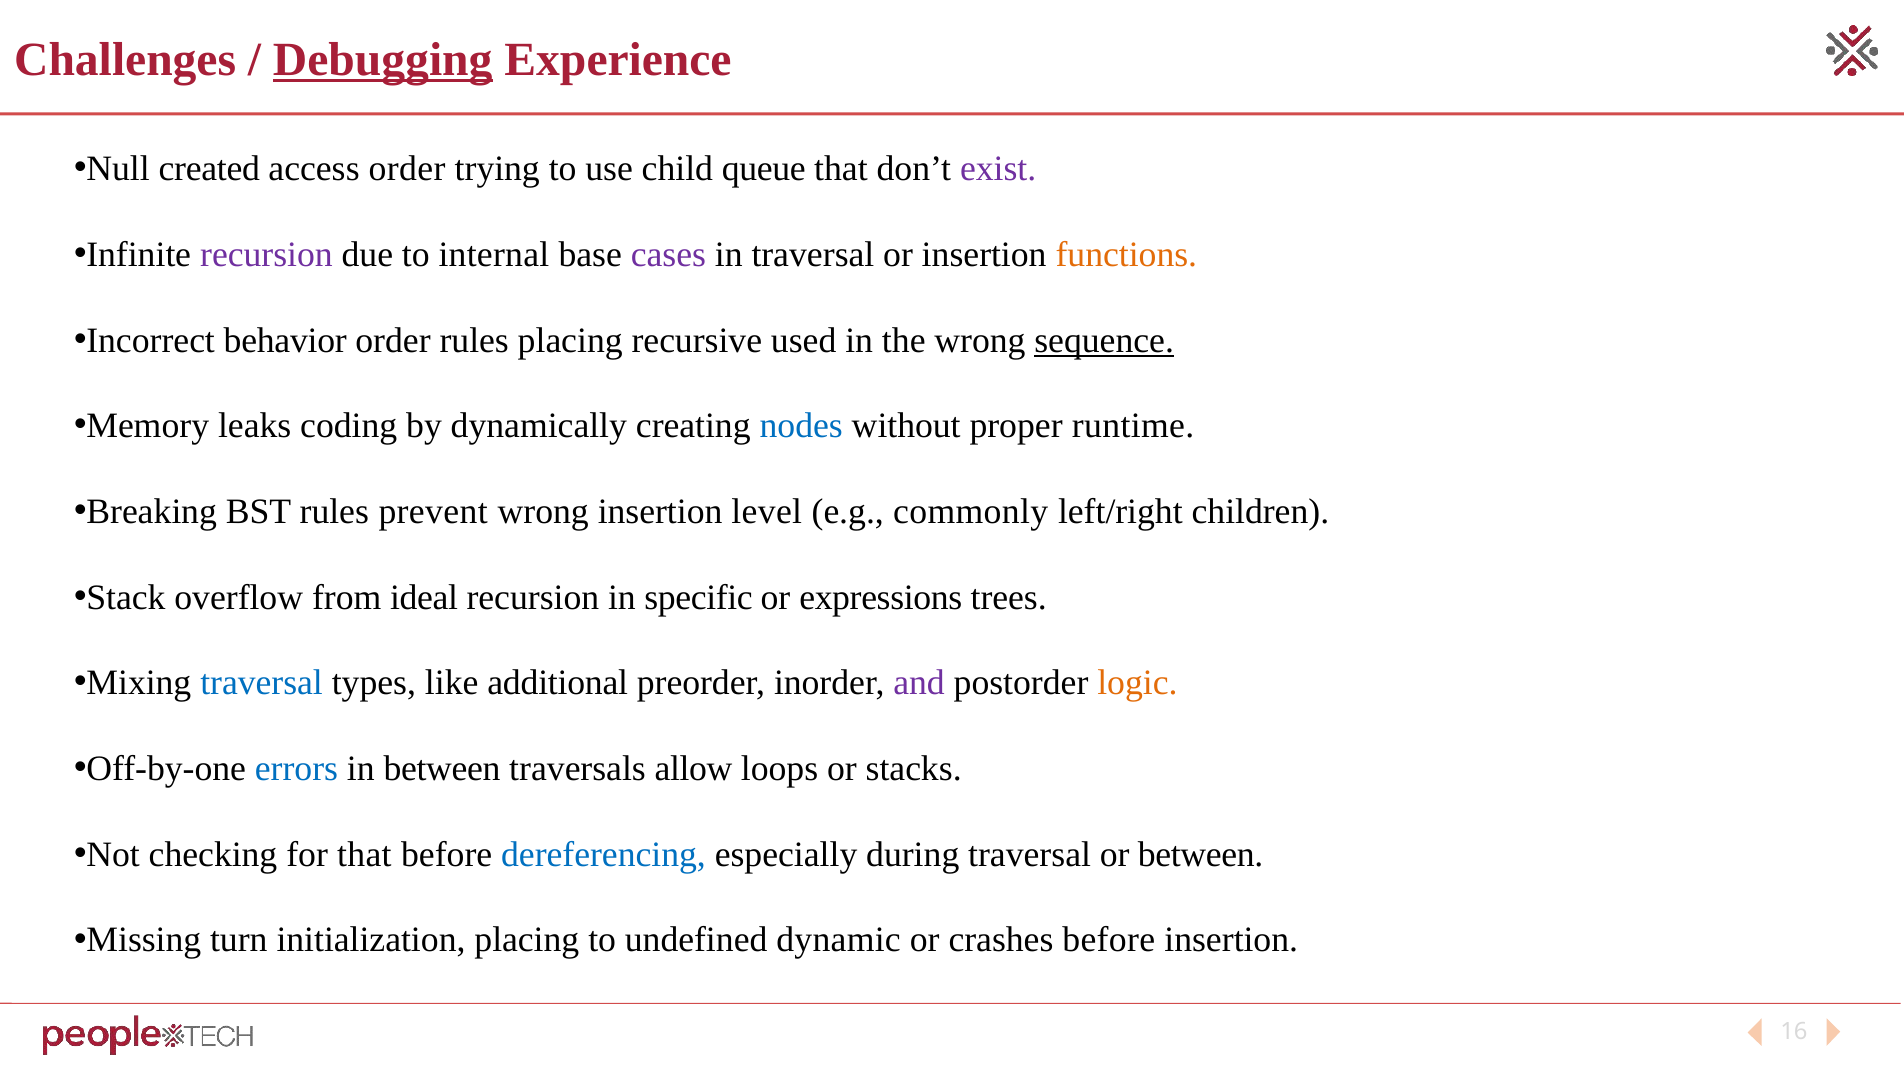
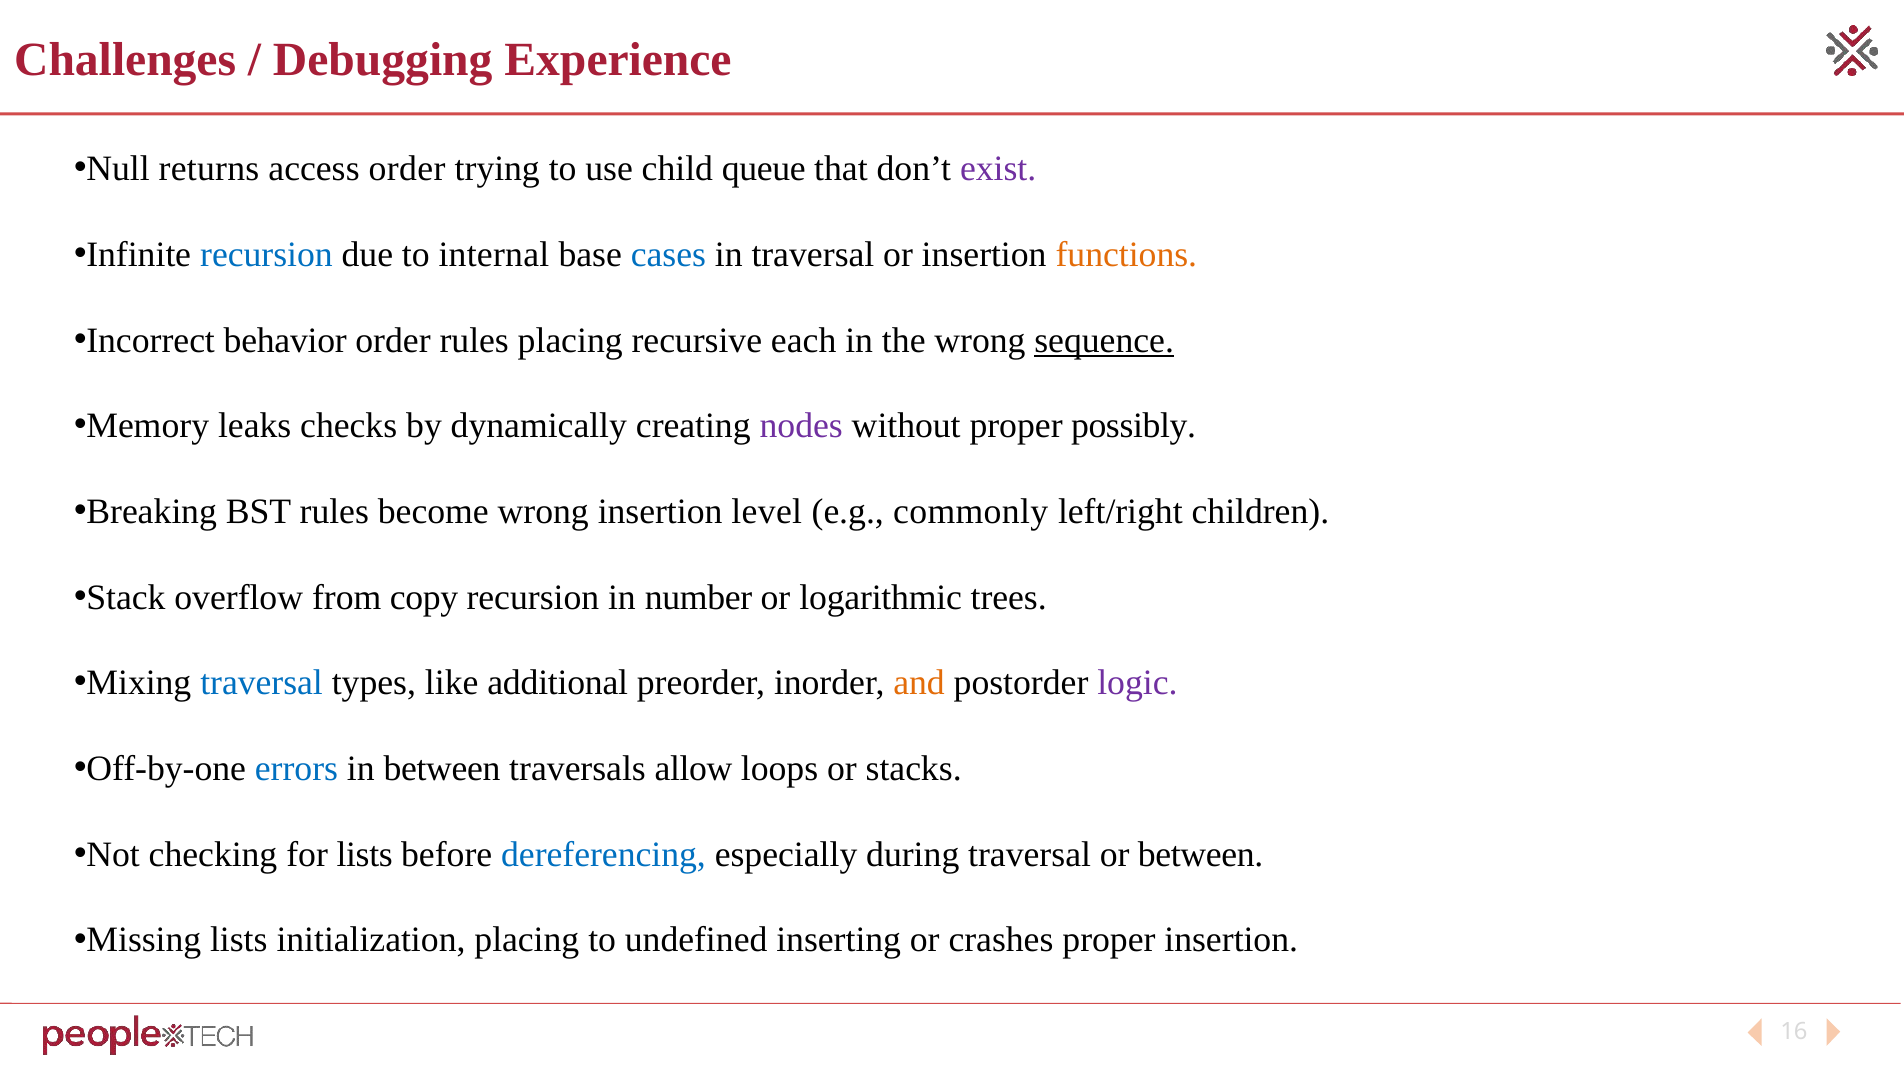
Debugging underline: present -> none (383, 60)
created: created -> returns (209, 169)
recursion colour: purple -> blue (266, 255)
cases colour: purple -> blue (668, 255)
used: used -> each (804, 340)
coding: coding -> checks (349, 426)
nodes colour: blue -> purple (801, 426)
runtime: runtime -> possibly (1134, 426)
prevent: prevent -> become (433, 512)
ideal: ideal -> copy (424, 597)
specific: specific -> number (699, 597)
expressions: expressions -> logarithmic (881, 597)
and colour: purple -> orange (919, 683)
logic colour: orange -> purple (1137, 683)
for that: that -> lists (365, 854)
Missing turn: turn -> lists (239, 940)
dynamic: dynamic -> inserting (839, 940)
crashes before: before -> proper (1109, 940)
